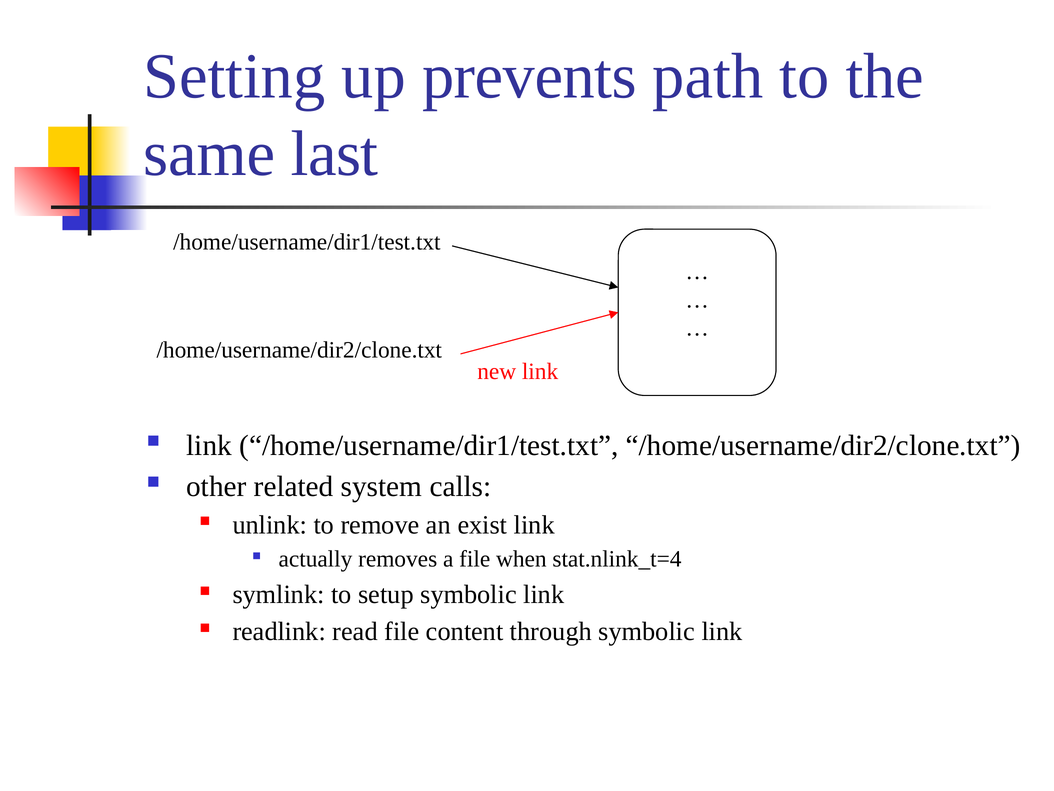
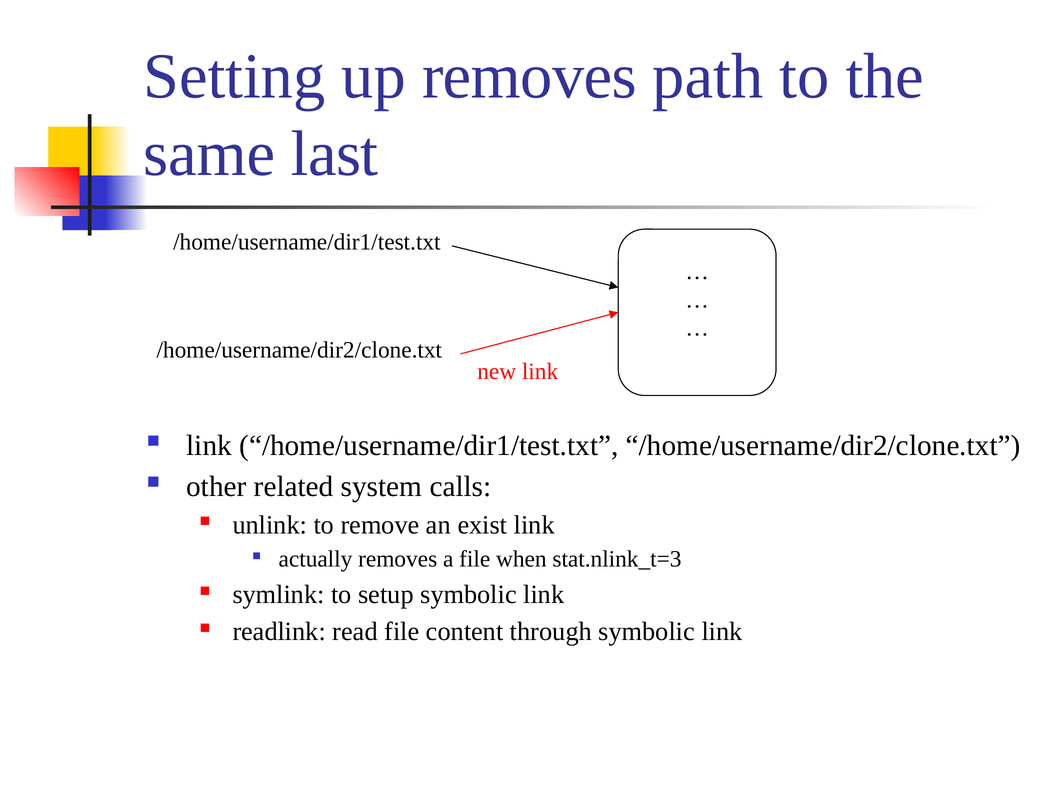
up prevents: prevents -> removes (529, 77)
stat.nlink_t=4: stat.nlink_t=4 -> stat.nlink_t=3 (617, 559)
